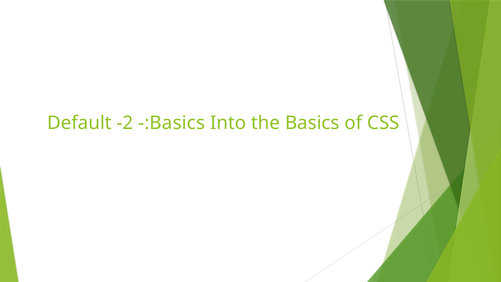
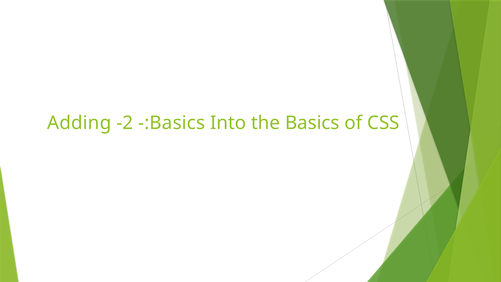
Default: Default -> Adding (79, 123)
